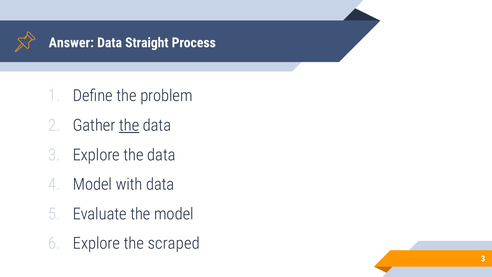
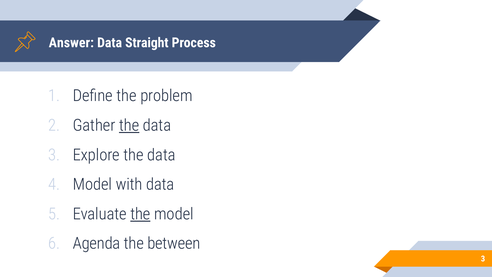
the underline: none -> present (140, 214)
Explore: Explore -> Agenda (97, 243)
scraped: scraped -> between (174, 243)
